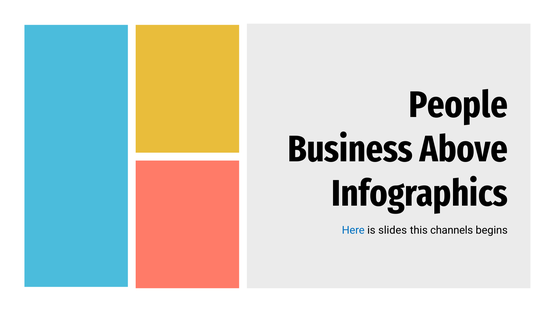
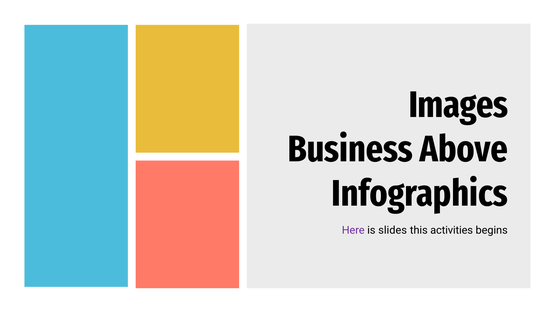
People: People -> Images (458, 105)
Here colour: blue -> purple (353, 230)
channels: channels -> activities (452, 230)
